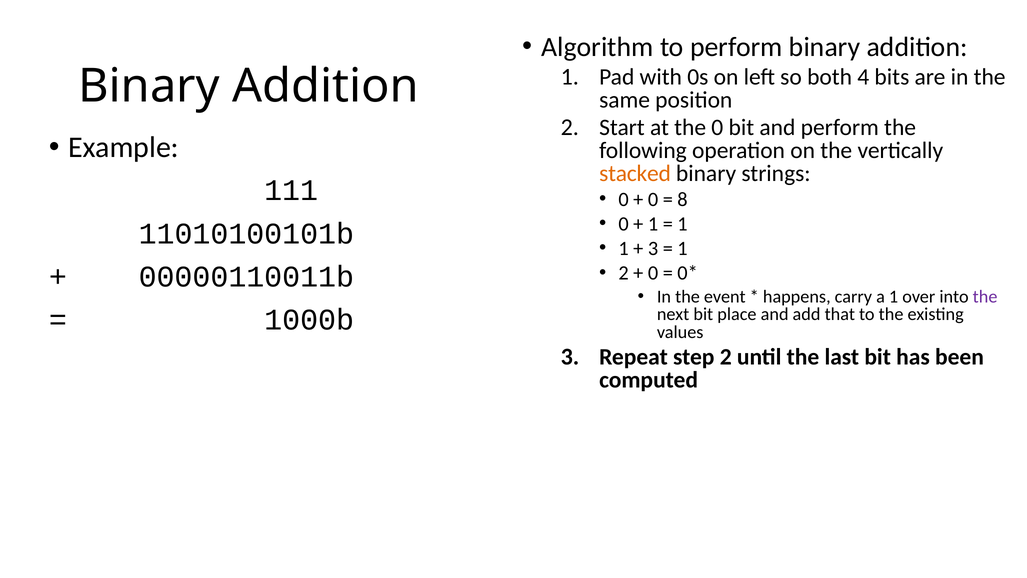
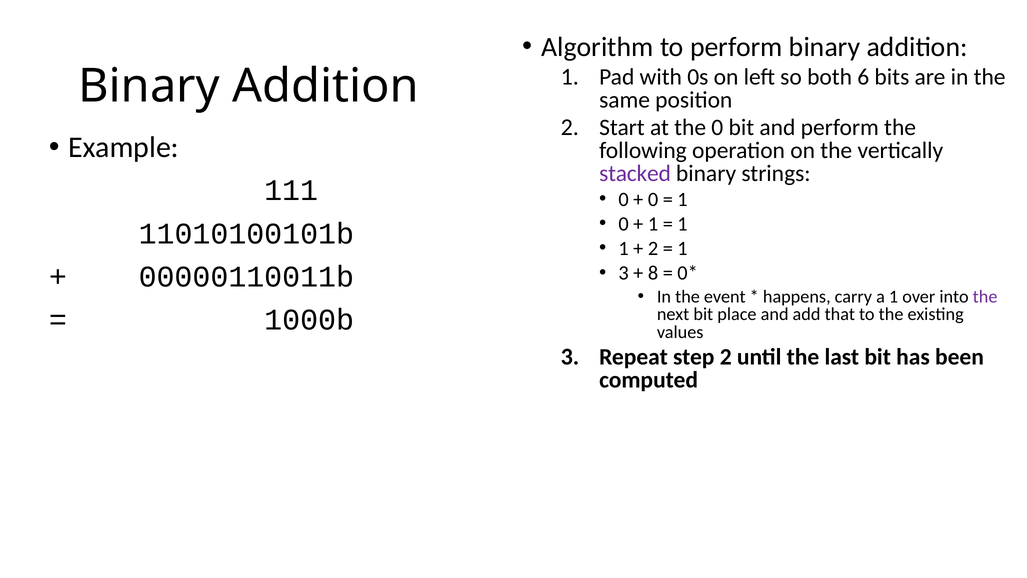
4: 4 -> 6 (863, 77)
stacked colour: orange -> purple (635, 173)
8: 8 -> 1 (682, 199)
3: 3 -> 2 (653, 248)
2: 2 -> 3 (624, 273)
0: 0 -> 8 (653, 273)
